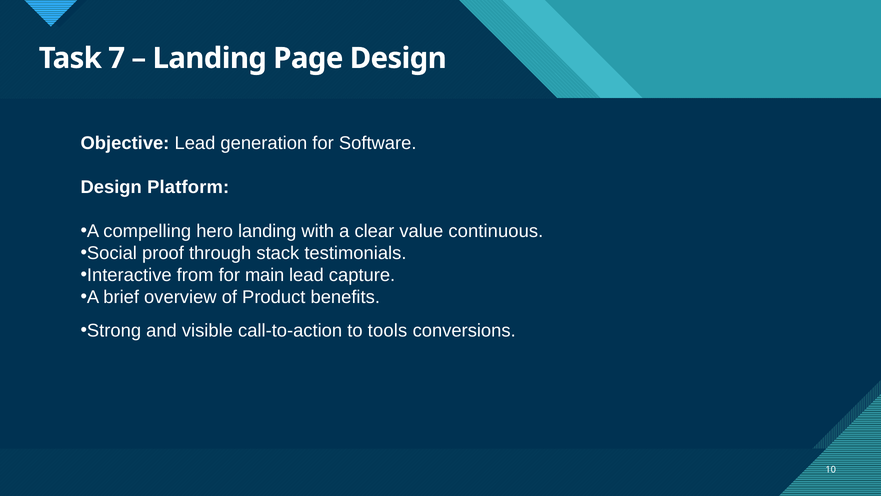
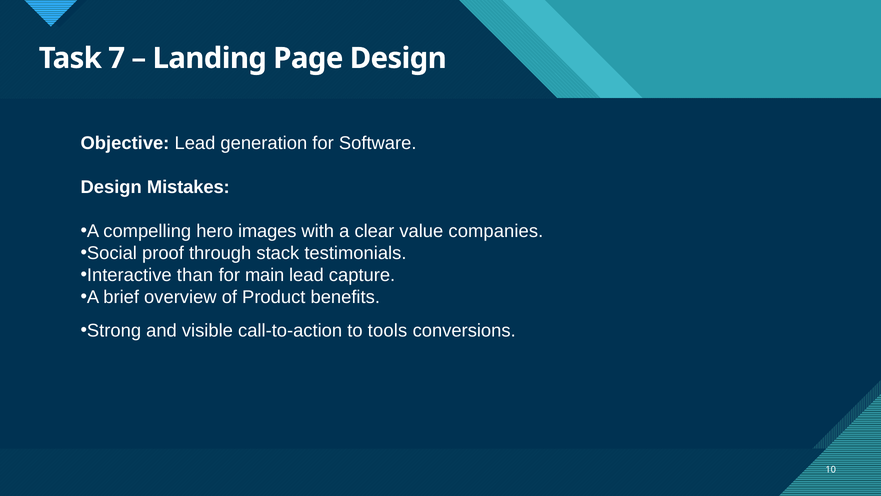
Platform: Platform -> Mistakes (188, 187)
hero landing: landing -> images (267, 231)
continuous: continuous -> companies (496, 231)
from: from -> than (195, 275)
